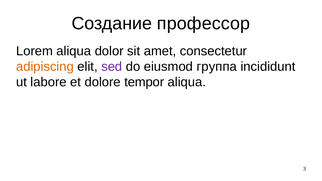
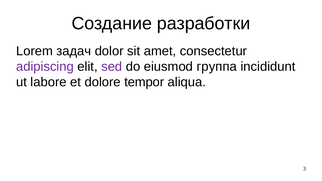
профессор: профессор -> разработки (204, 24)
Lorem aliqua: aliqua -> задач (74, 51)
adipiscing colour: orange -> purple (45, 67)
